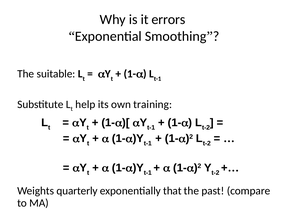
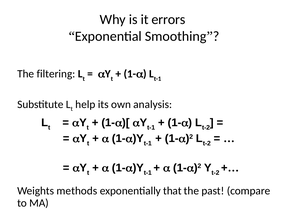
suitable: suitable -> filtering (56, 74)
training: training -> analysis (153, 104)
quarterly: quarterly -> methods (77, 191)
